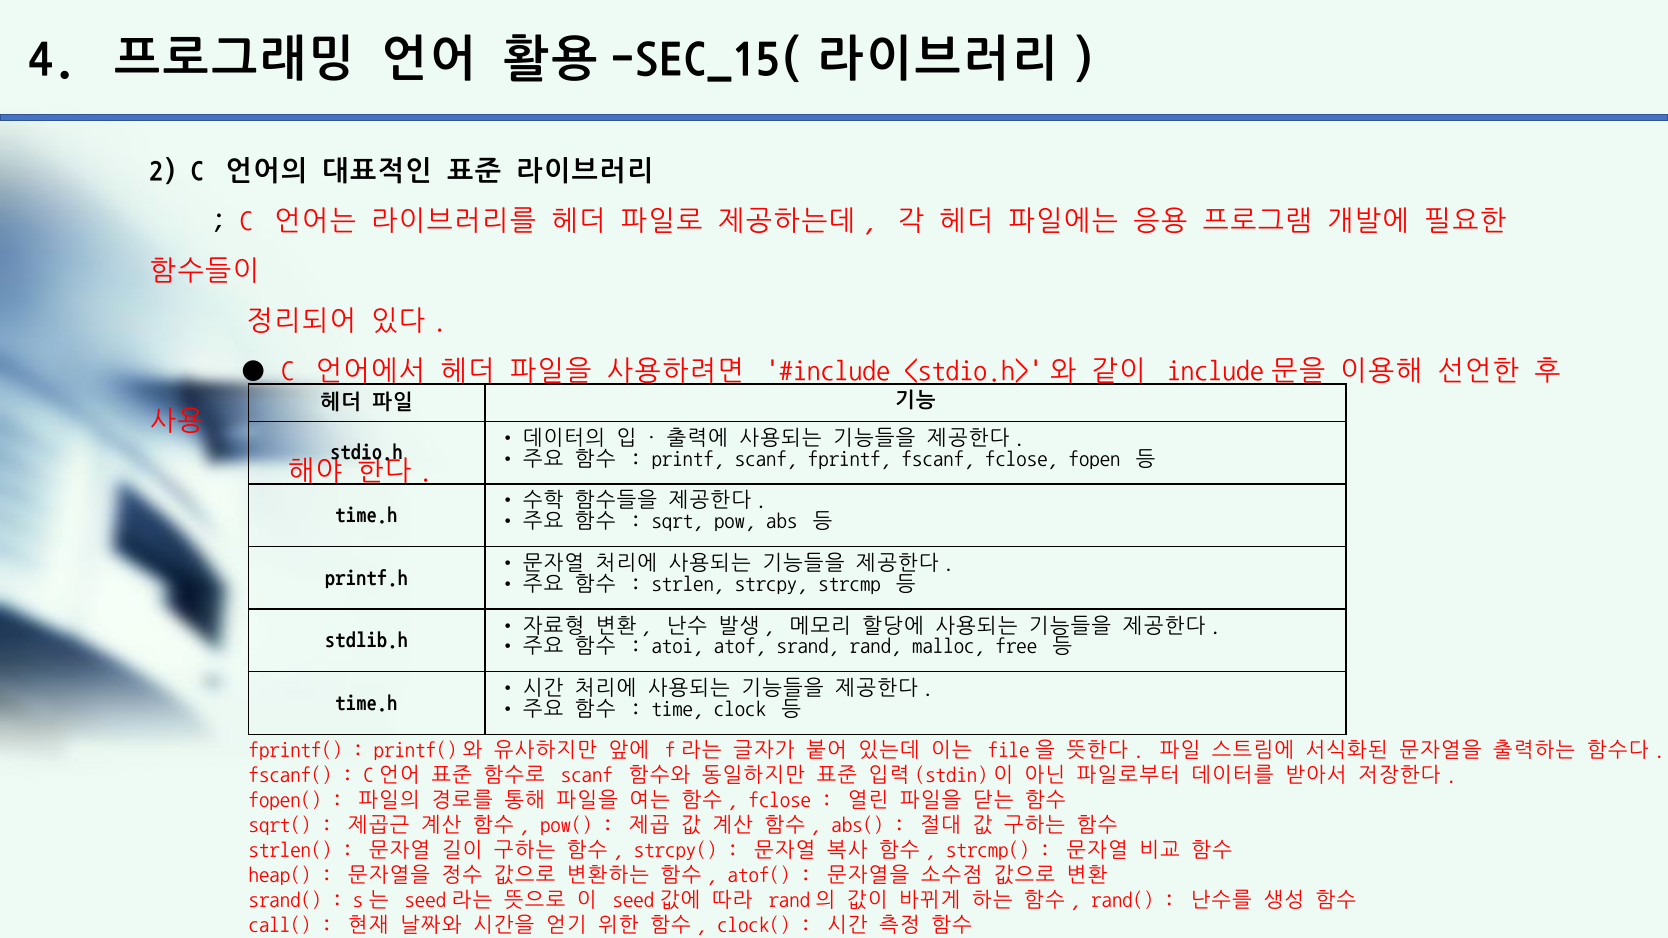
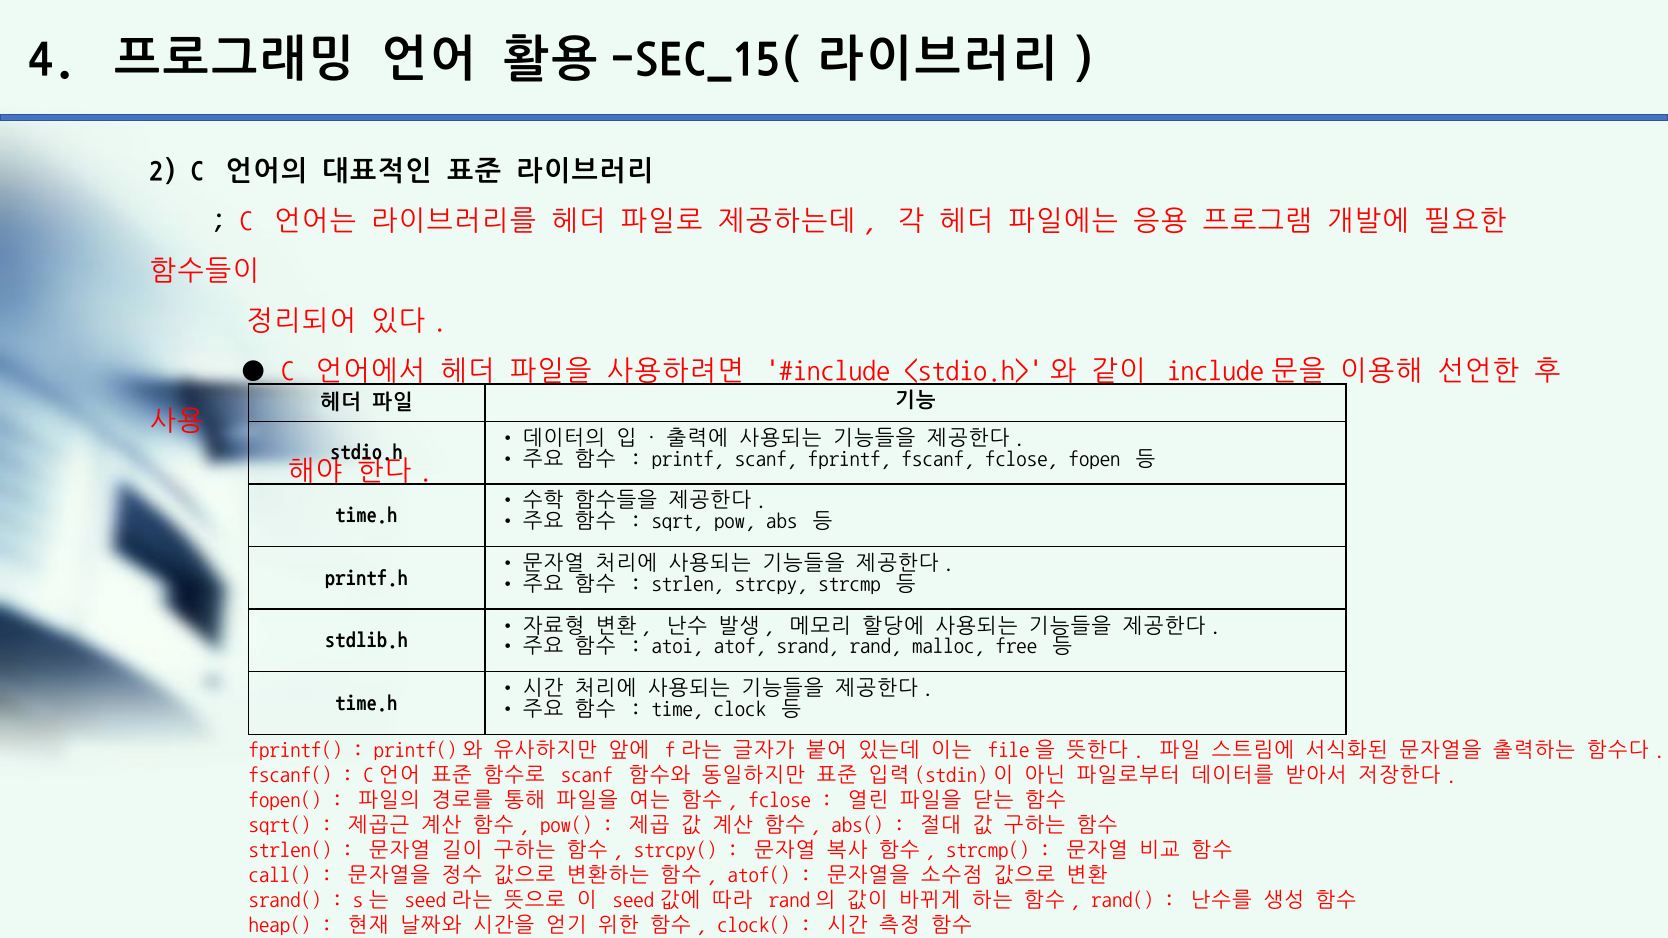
heap(: heap( -> call( (280, 875)
call(: call( -> heap( (280, 925)
